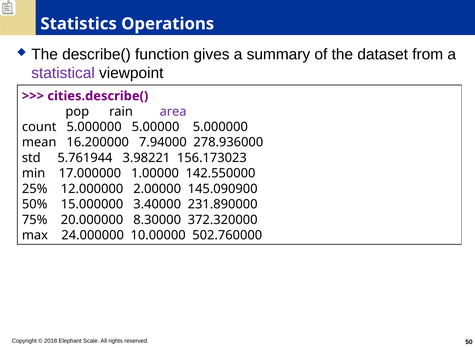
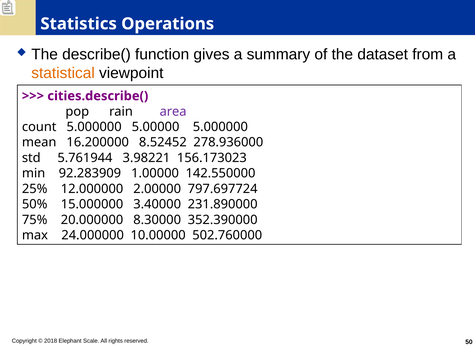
statistical colour: purple -> orange (63, 73)
7.94000: 7.94000 -> 8.52452 (163, 142)
17.000000: 17.000000 -> 92.283909 (90, 173)
145.090900: 145.090900 -> 797.697724 (223, 189)
372.320000: 372.320000 -> 352.390000 (223, 219)
